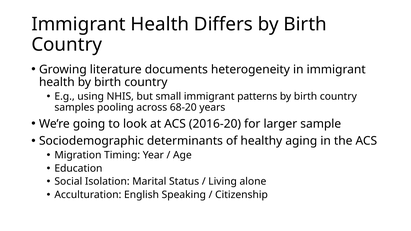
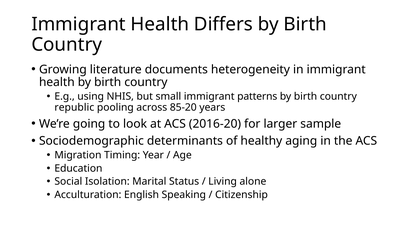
samples: samples -> republic (74, 108)
68-20: 68-20 -> 85-20 (183, 108)
